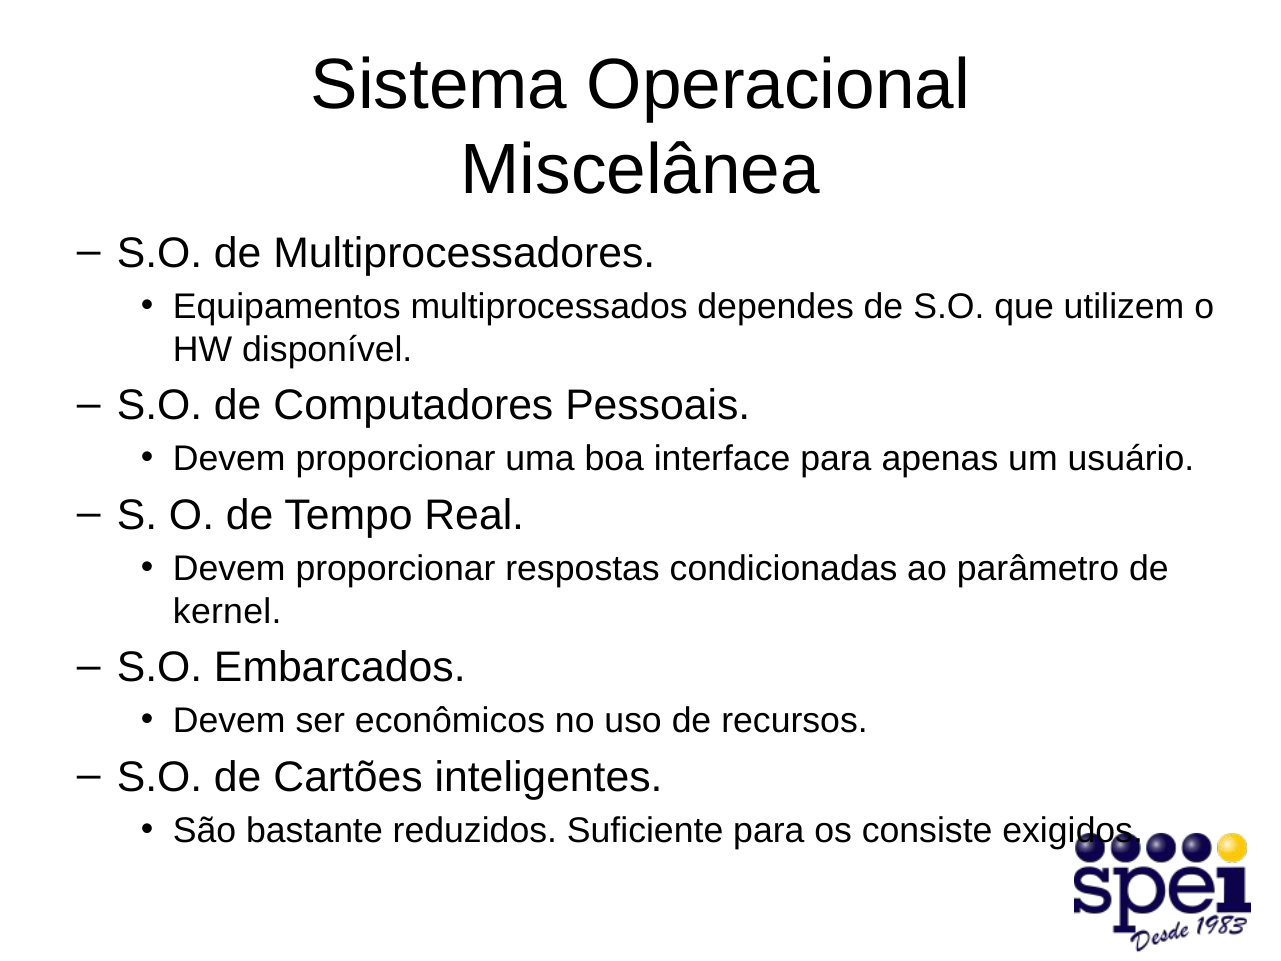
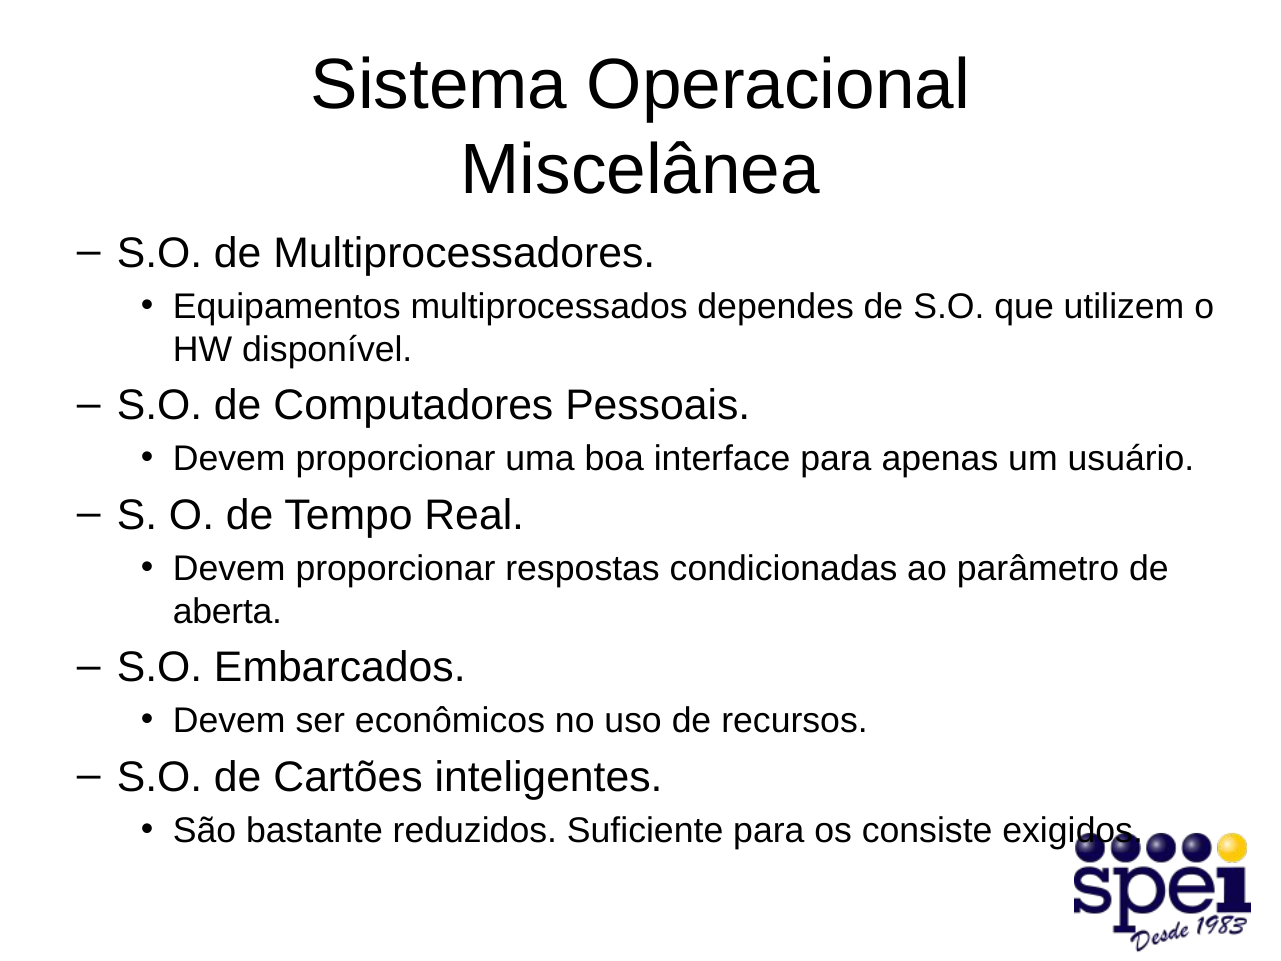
kernel: kernel -> aberta (227, 611)
